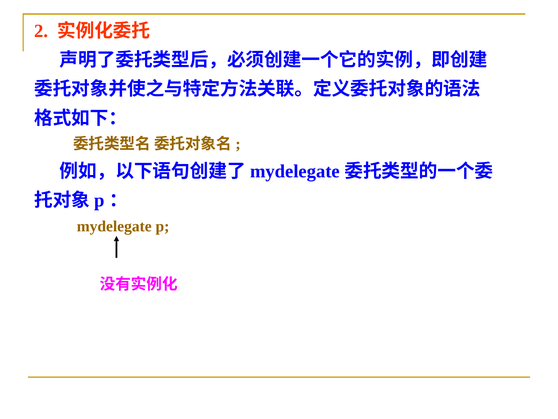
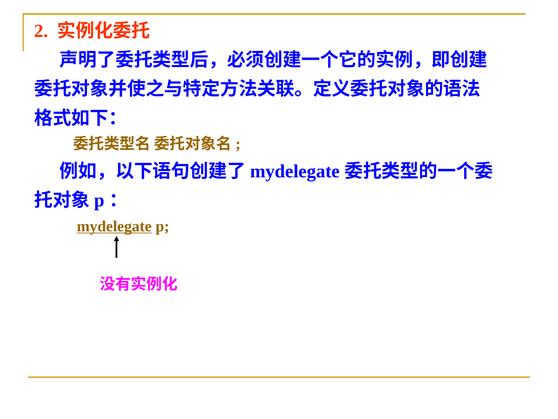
mydelegate underline: none -> present (114, 226)
